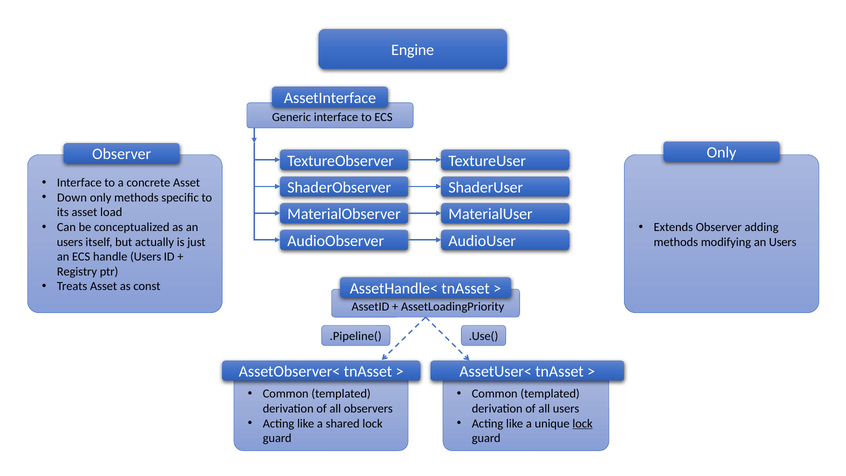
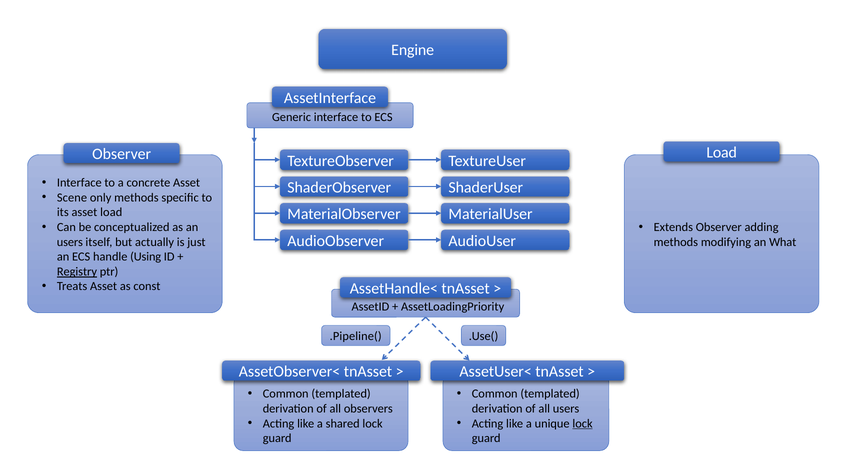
Observer Only: Only -> Load (722, 152)
Down: Down -> Scene (72, 197)
modifying an Users: Users -> What (783, 242)
handle Users: Users -> Using (146, 257)
Registry underline: none -> present (77, 272)
